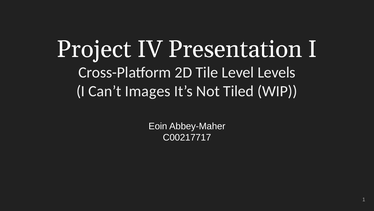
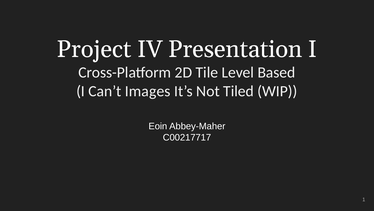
Levels: Levels -> Based (276, 72)
